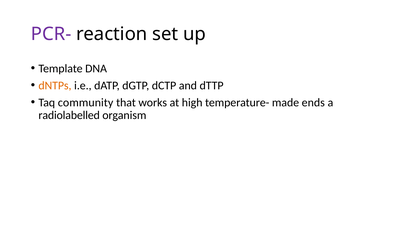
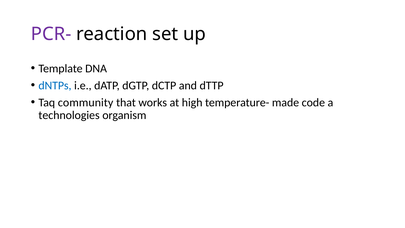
dNTPs colour: orange -> blue (55, 85)
ends: ends -> code (313, 102)
radiolabelled: radiolabelled -> technologies (69, 115)
